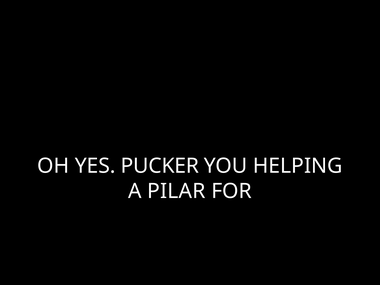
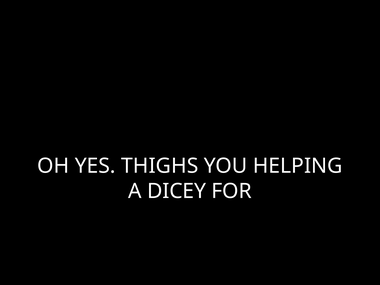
PUCKER: PUCKER -> THIGHS (160, 166)
PILAR: PILAR -> DICEY (177, 191)
